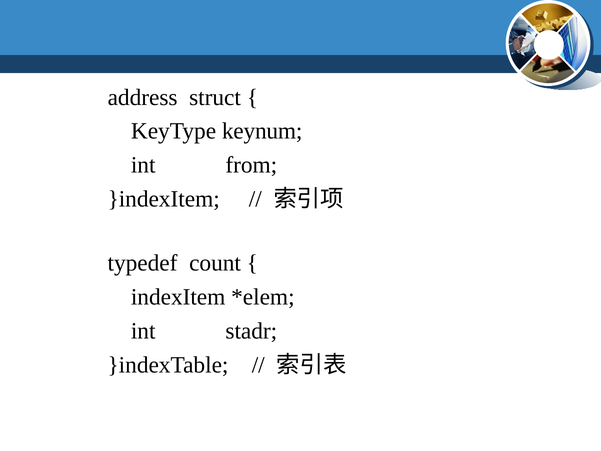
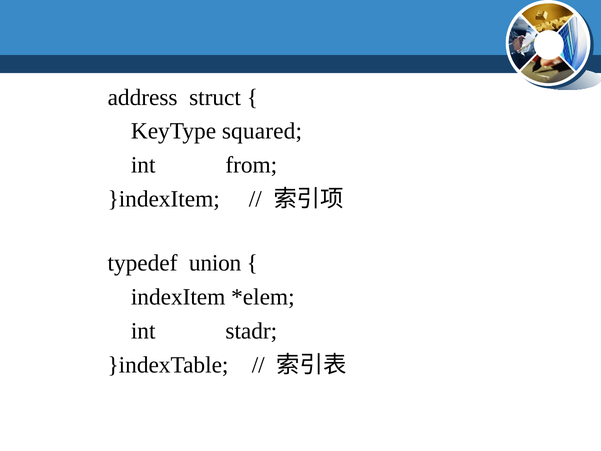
keynum: keynum -> squared (262, 131)
count: count -> union (215, 263)
